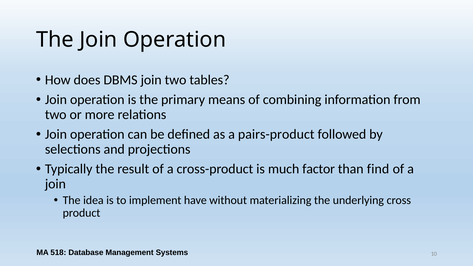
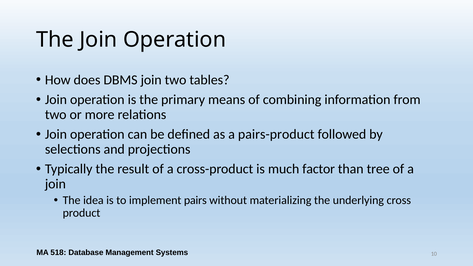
find: find -> tree (378, 169)
have: have -> pairs (195, 200)
